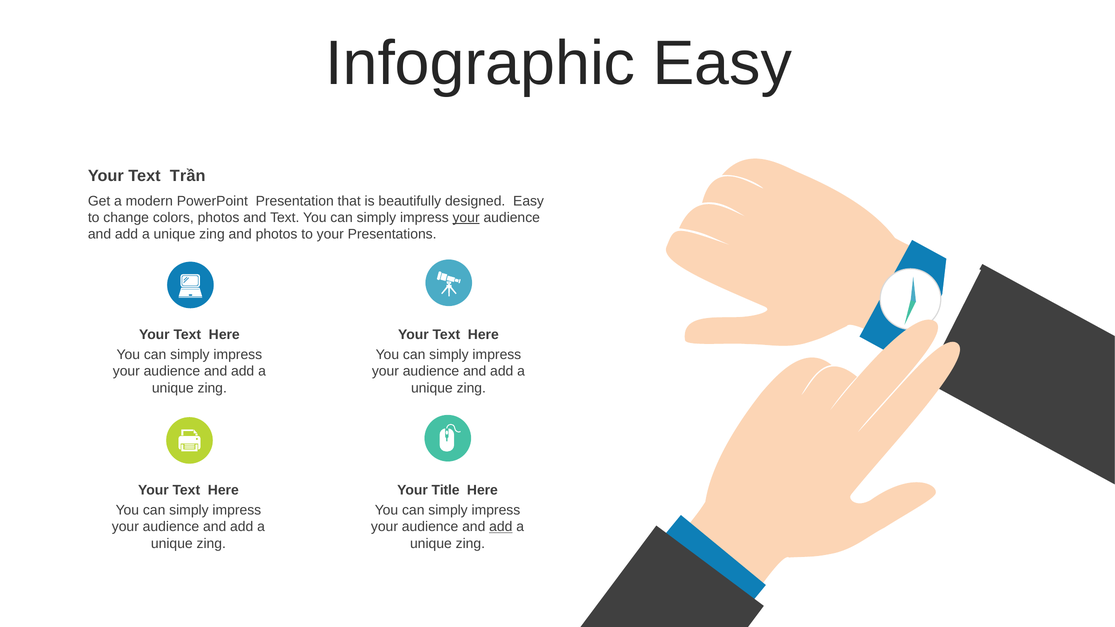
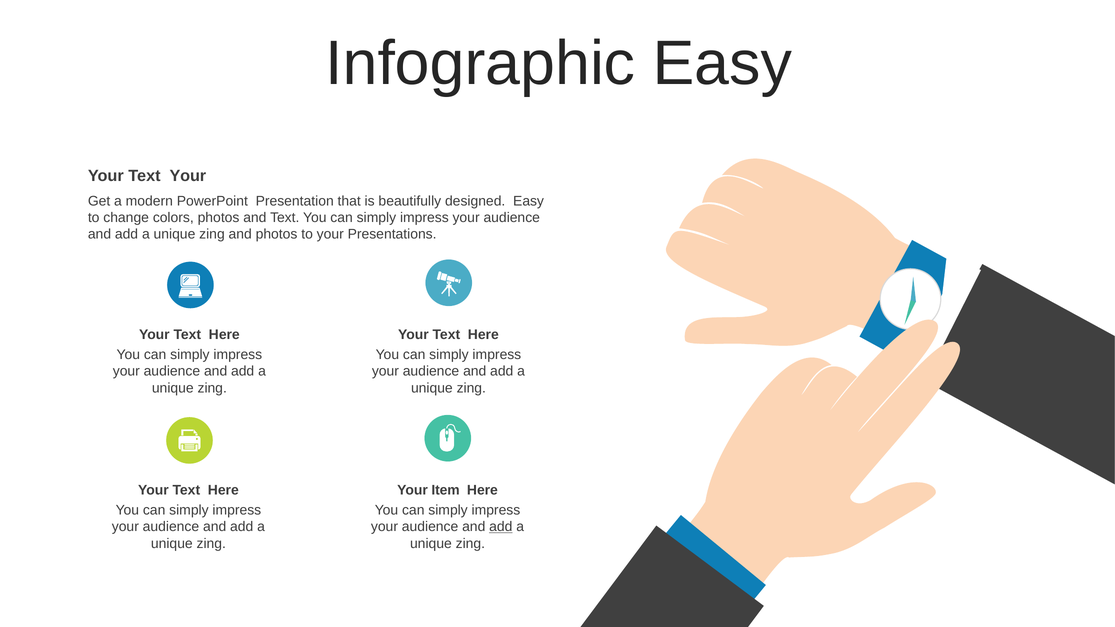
Text Trần: Trần -> Your (188, 176)
your underline: present -> none (466, 218)
Title: Title -> Item (446, 490)
